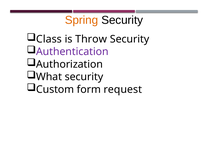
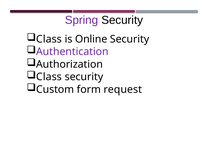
Spring colour: orange -> purple (82, 20)
Throw: Throw -> Online (91, 39)
What: What -> Class (49, 77)
